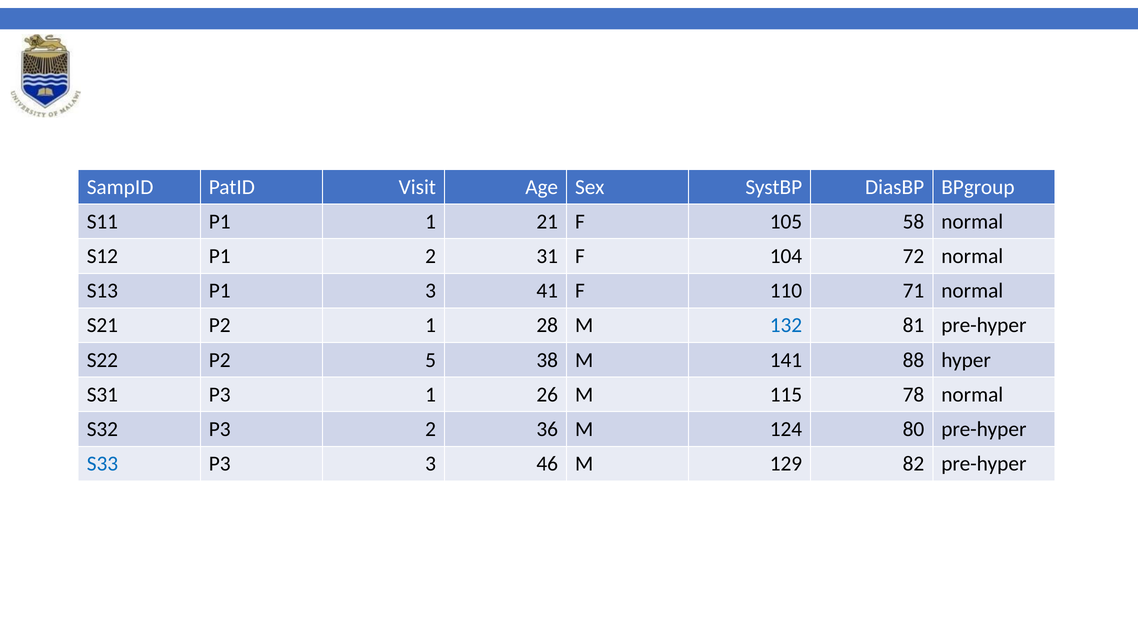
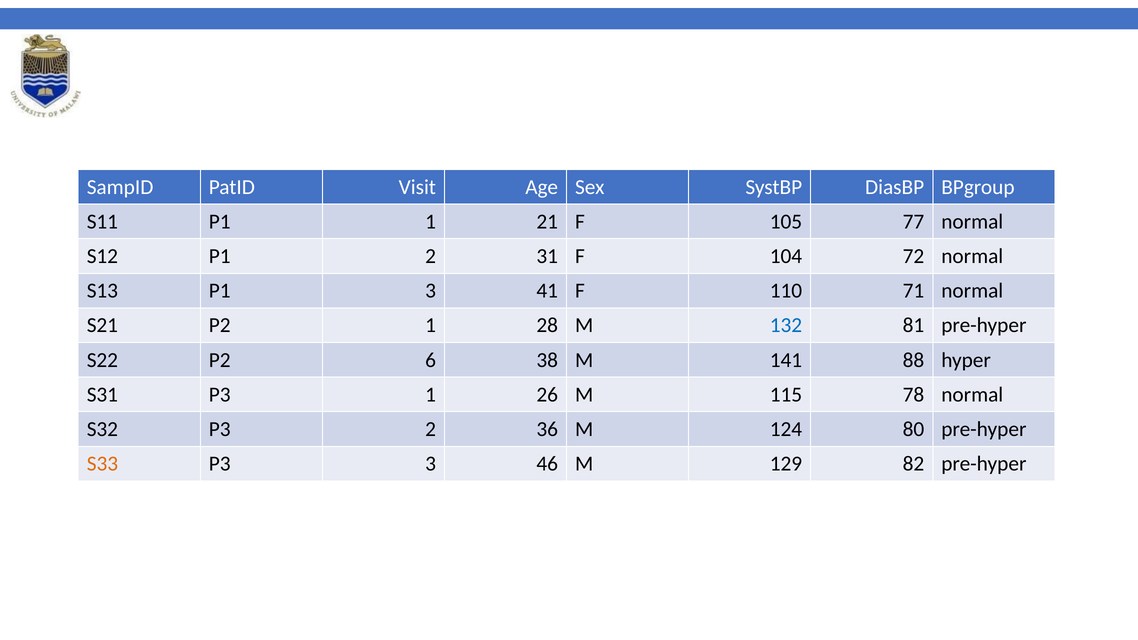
58: 58 -> 77 (913, 222)
5: 5 -> 6 (431, 360)
S33 colour: blue -> orange (102, 464)
